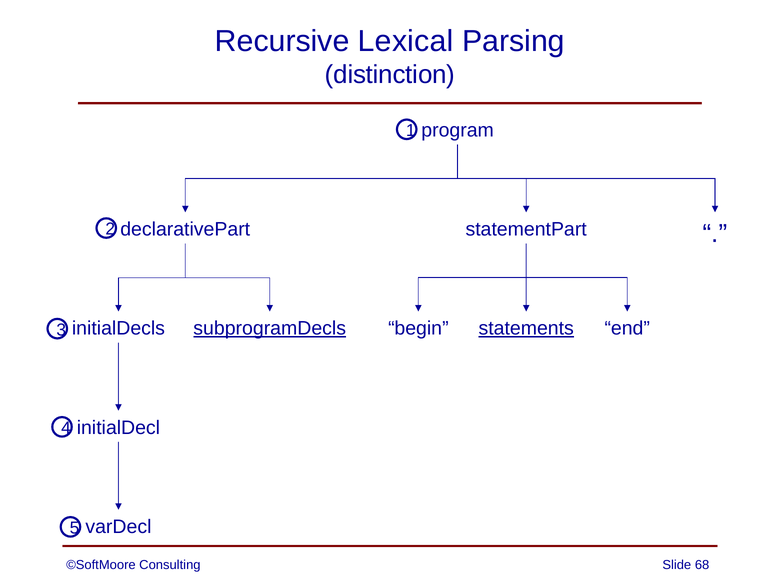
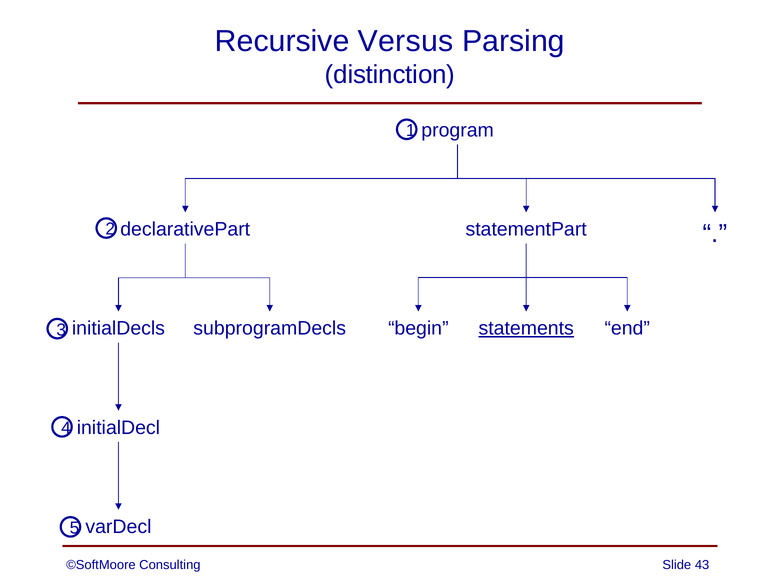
Lexical: Lexical -> Versus (406, 41)
subprogramDecls underline: present -> none (270, 328)
68: 68 -> 43 (702, 565)
